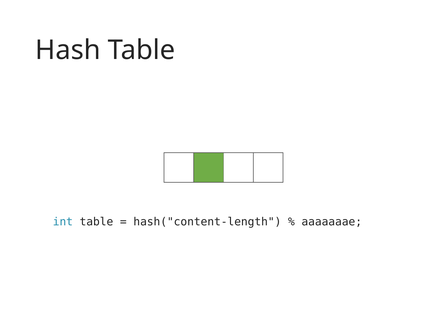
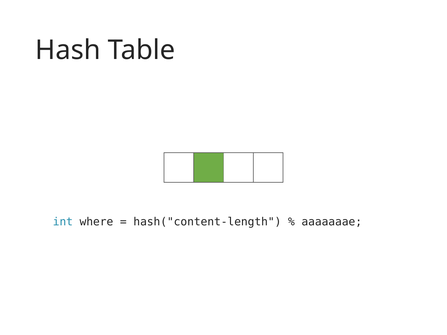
int table: table -> where (96, 222)
